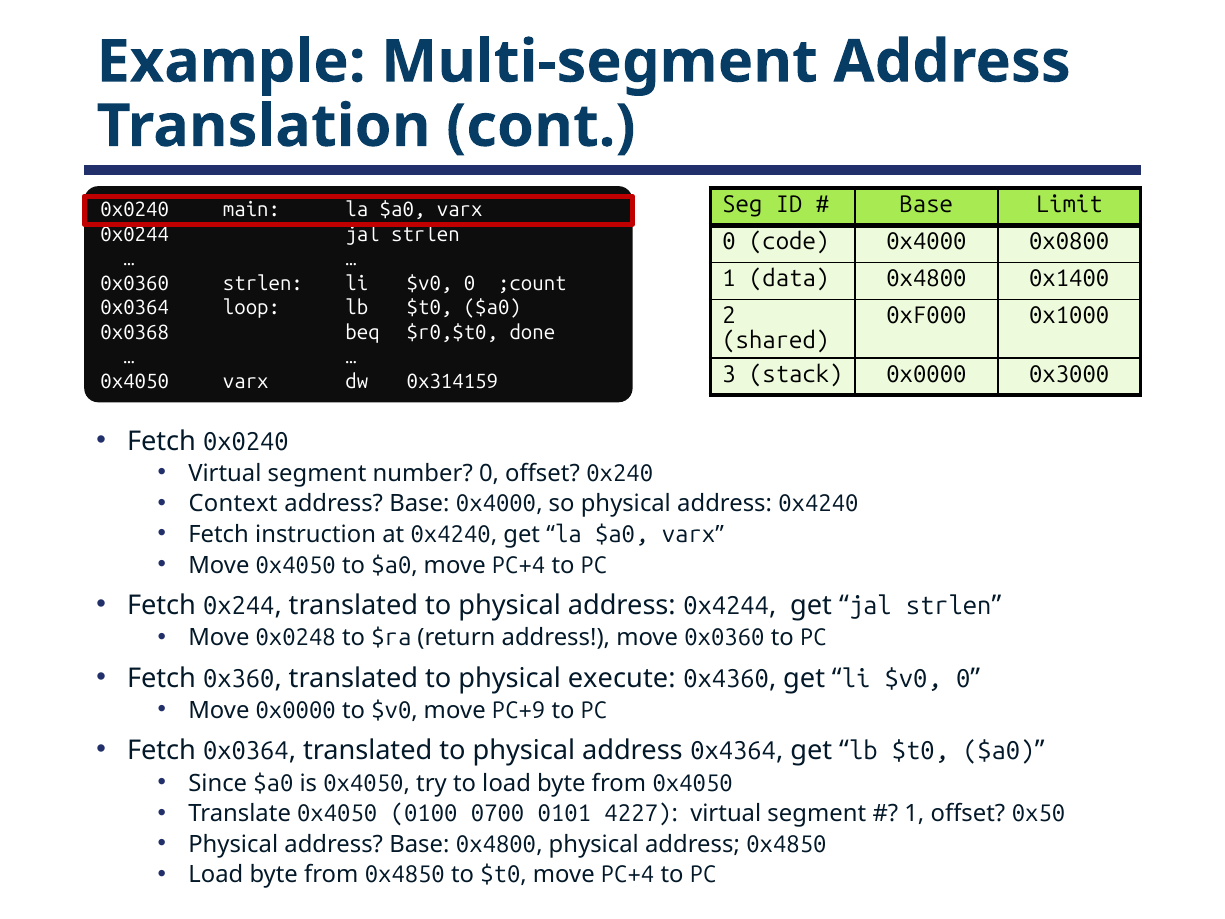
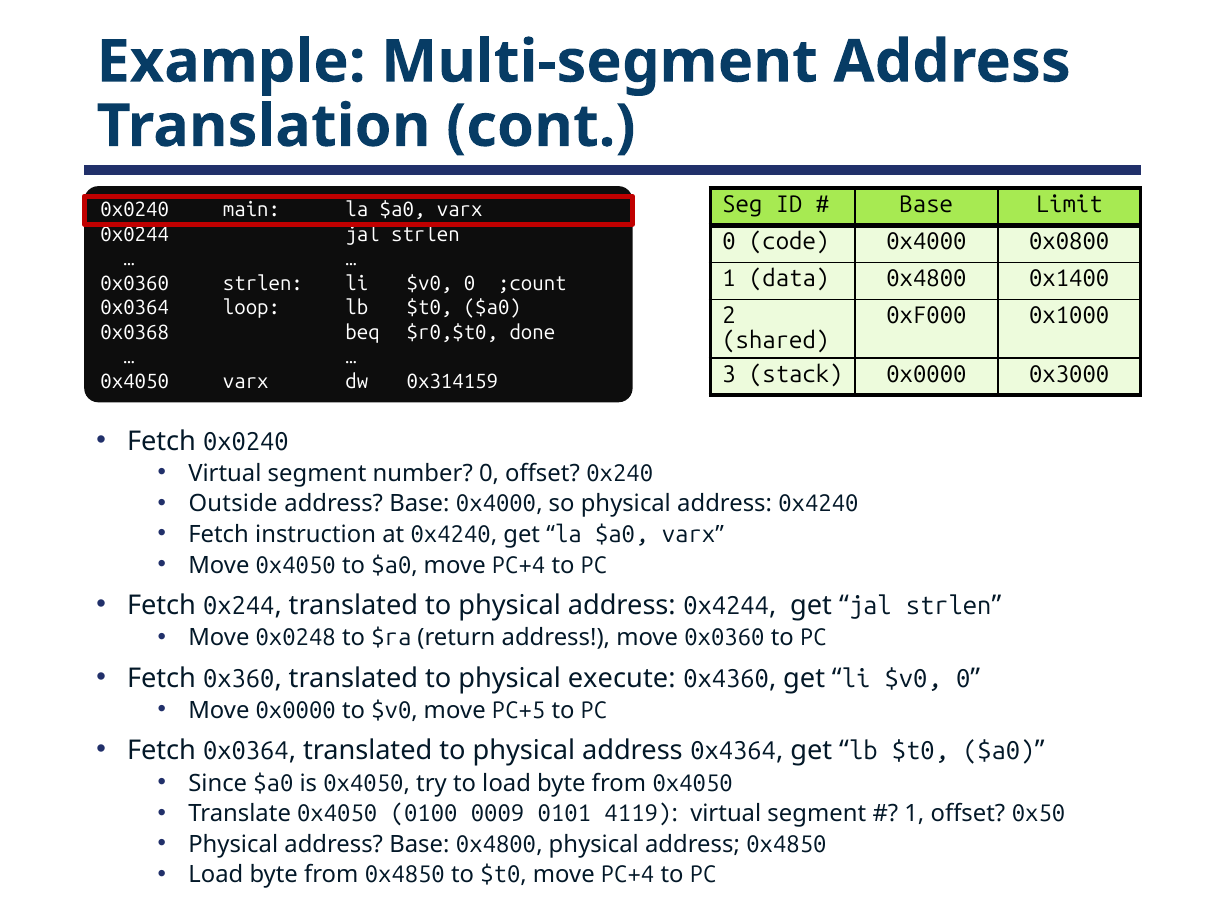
Context: Context -> Outside (233, 504)
PC+9: PC+9 -> PC+5 (519, 710)
0700: 0700 -> 0009 (498, 814)
4227: 4227 -> 4119 (638, 814)
